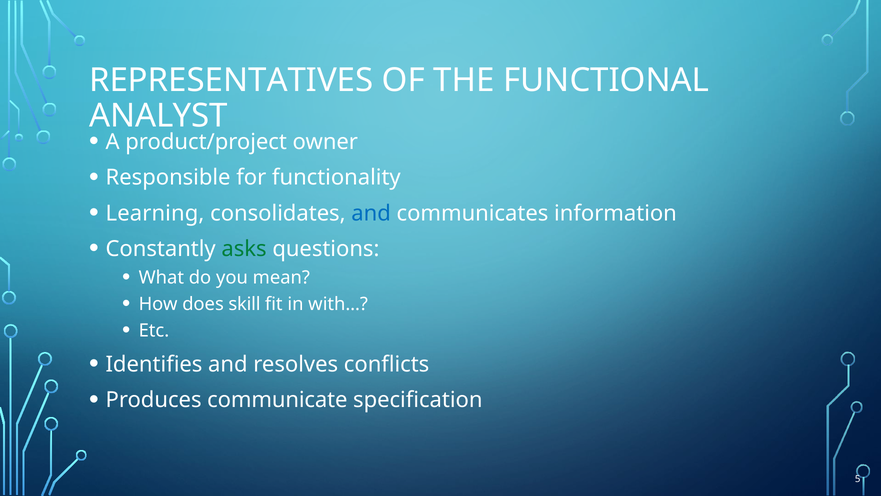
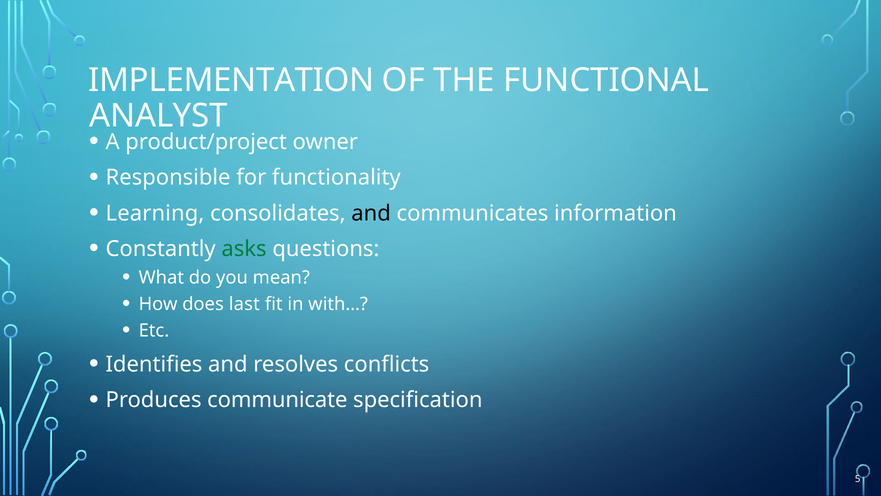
REPRESENTATIVES: REPRESENTATIVES -> IMPLEMENTATION (231, 80)
and colour: blue -> black (371, 213)
skill: skill -> last (244, 304)
